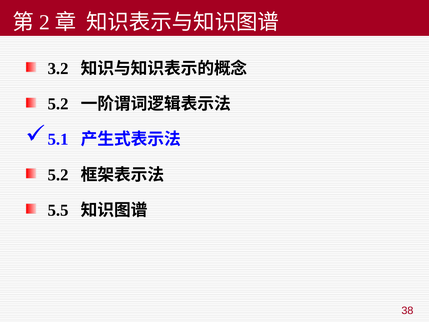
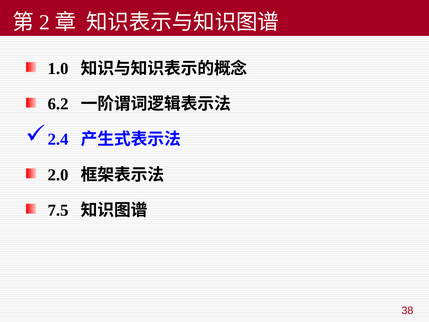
3.2: 3.2 -> 1.0 (58, 69)
5.2: 5.2 -> 6.2 (58, 104)
5.1: 5.1 -> 2.4 (58, 139)
5.2: 5.2 -> 2.0 (58, 175)
5.5: 5.5 -> 7.5 (58, 210)
